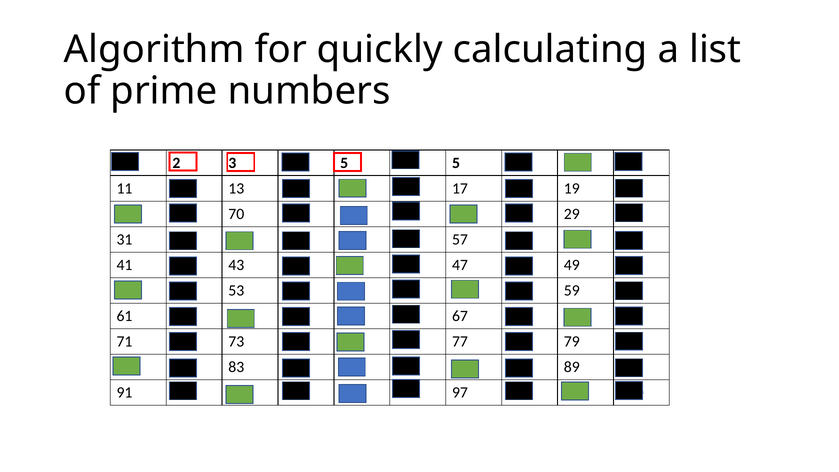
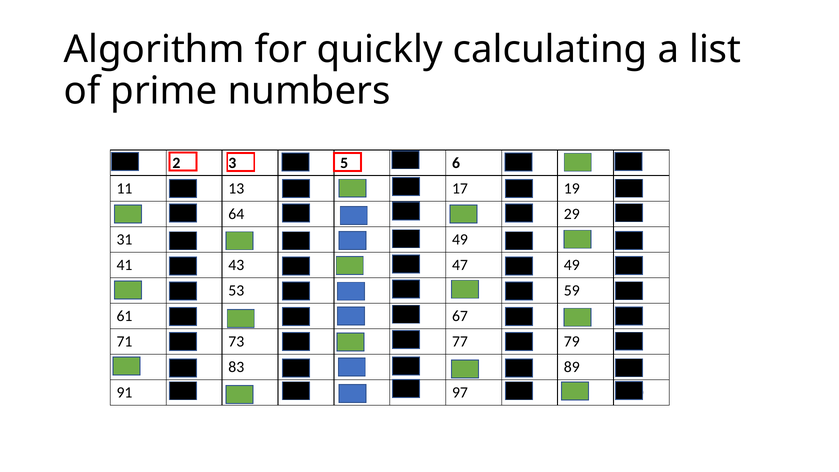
5: 5 -> 6 (456, 163)
70: 70 -> 64 (236, 214)
57: 57 -> 49 (460, 240)
